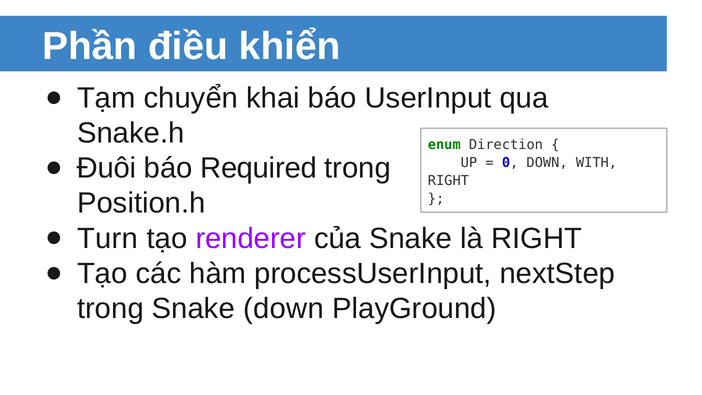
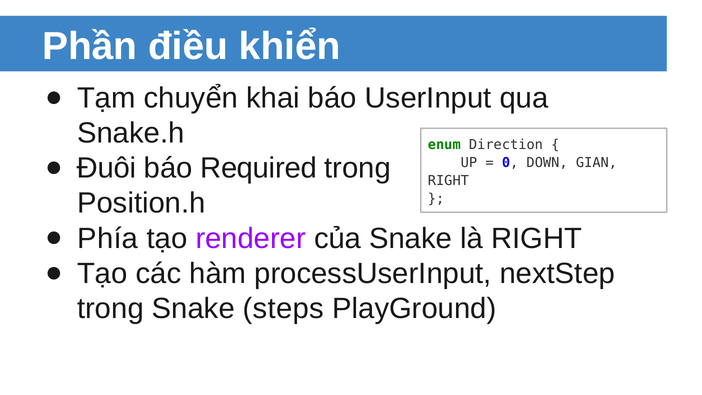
WITH: WITH -> GIAN (596, 163)
Turn: Turn -> Phía (108, 238)
Snake down: down -> steps (283, 309)
